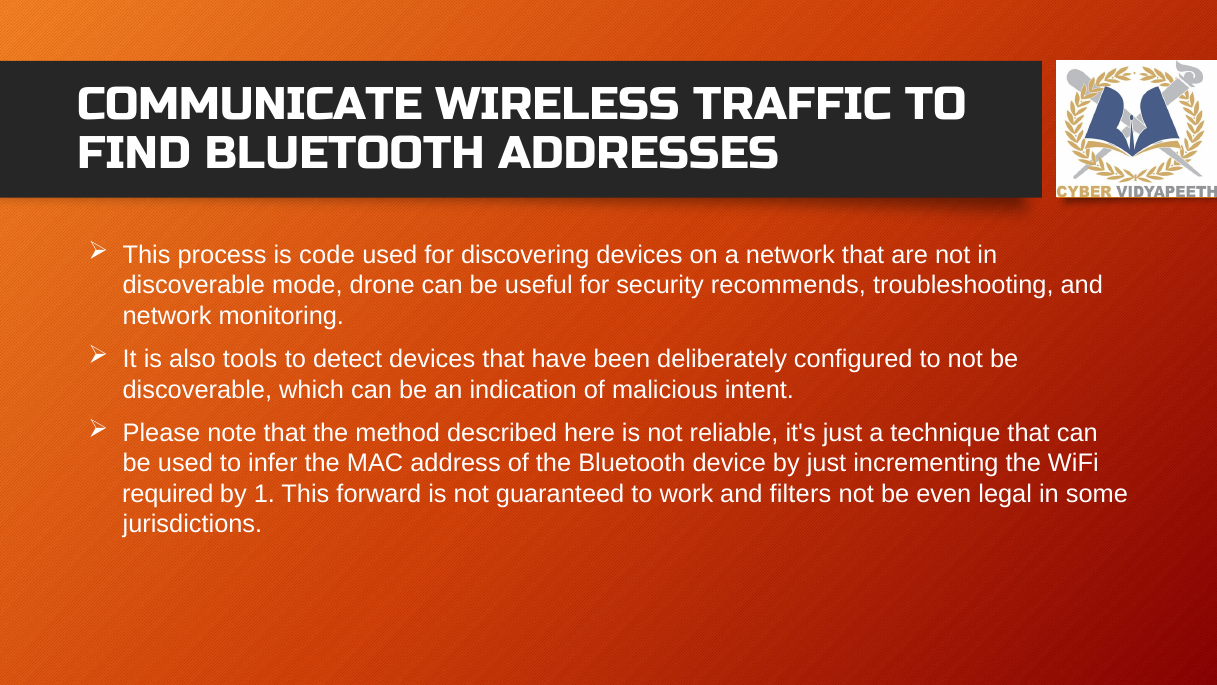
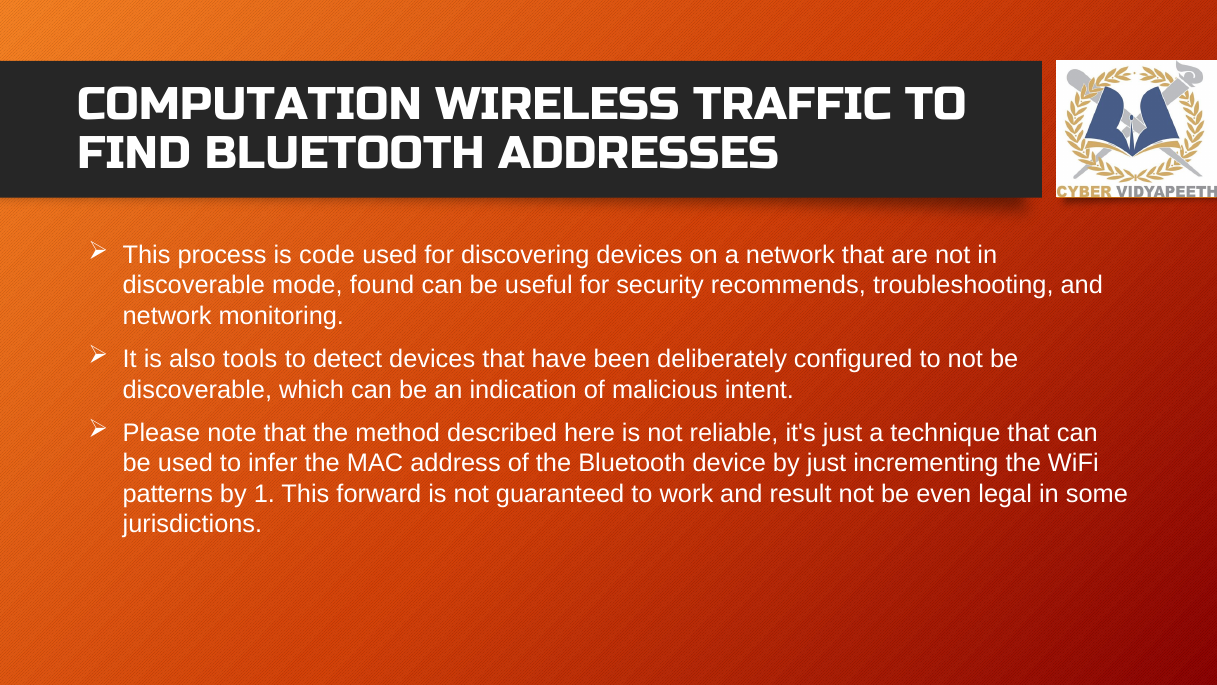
COMMUNICATE: COMMUNICATE -> COMPUTATION (249, 104)
drone: drone -> found (382, 285)
required: required -> patterns (168, 494)
filters: filters -> result (801, 494)
